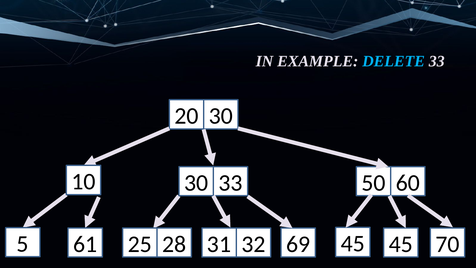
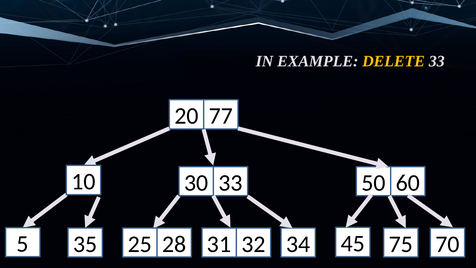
DELETE colour: light blue -> yellow (394, 61)
20 30: 30 -> 77 (221, 116)
61: 61 -> 35 (85, 244)
69: 69 -> 34 (298, 244)
32 45: 45 -> 75 (401, 244)
